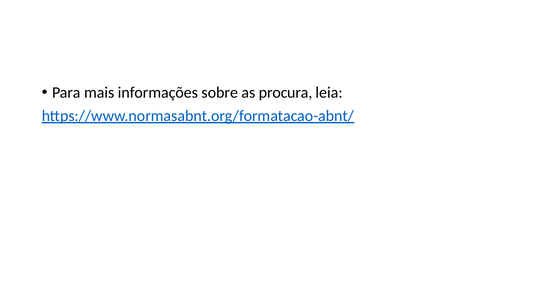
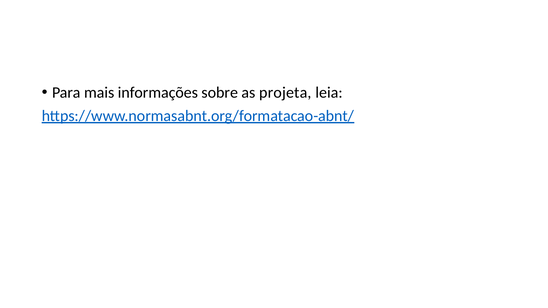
procura: procura -> projeta (285, 93)
